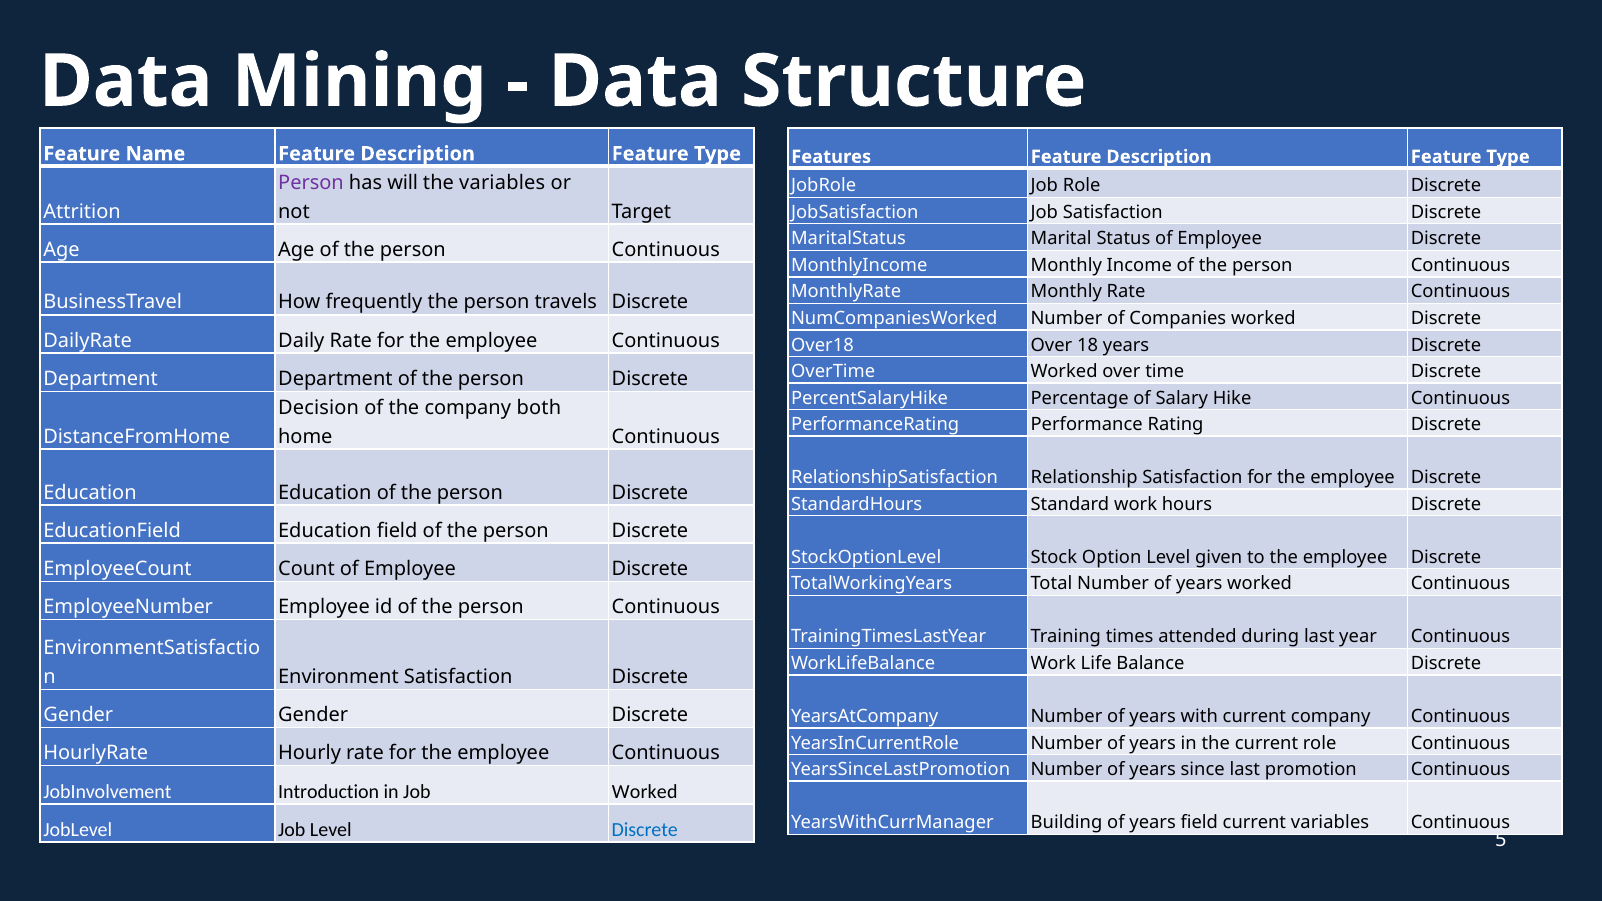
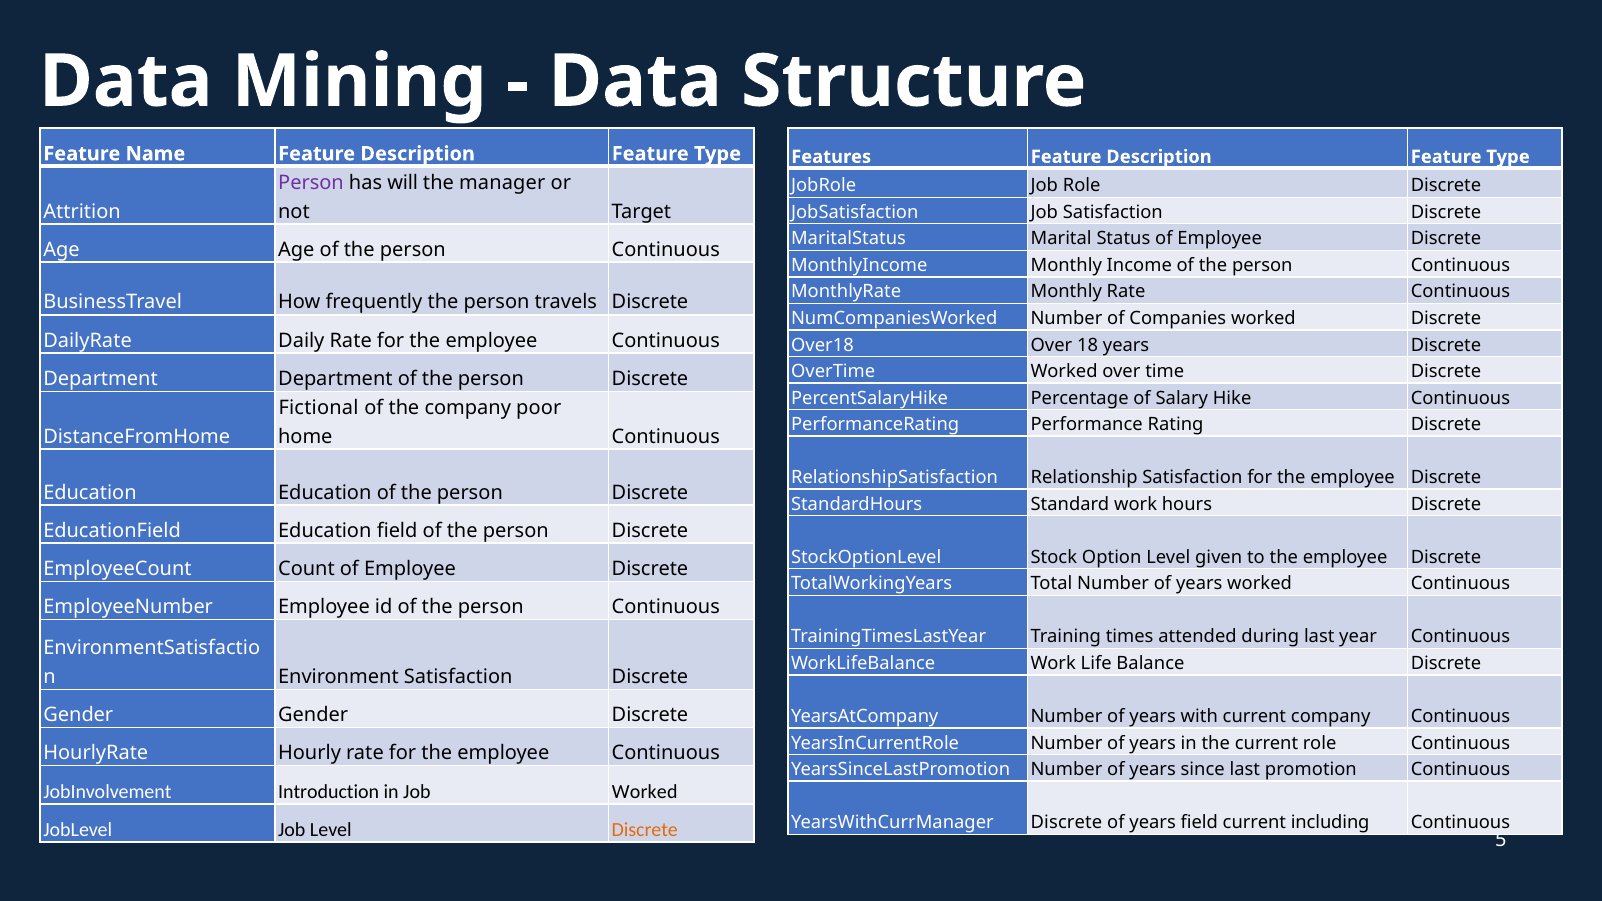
the variables: variables -> manager (502, 183)
Decision: Decision -> Fictional (319, 408)
both: both -> poor (539, 408)
YearsWithCurrManager Building: Building -> Discrete (1066, 823)
current variables: variables -> including (1330, 823)
Discrete colour: blue -> orange (645, 830)
